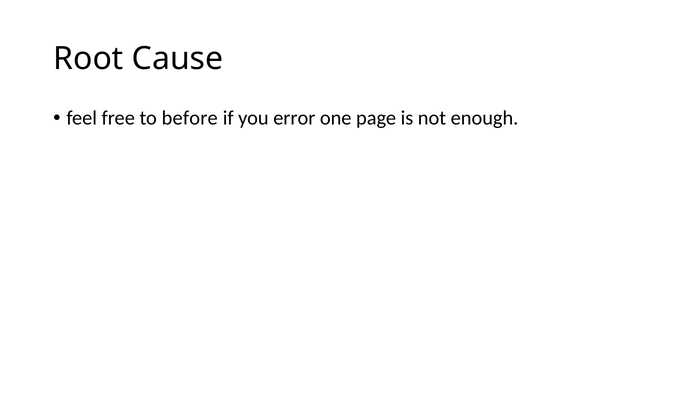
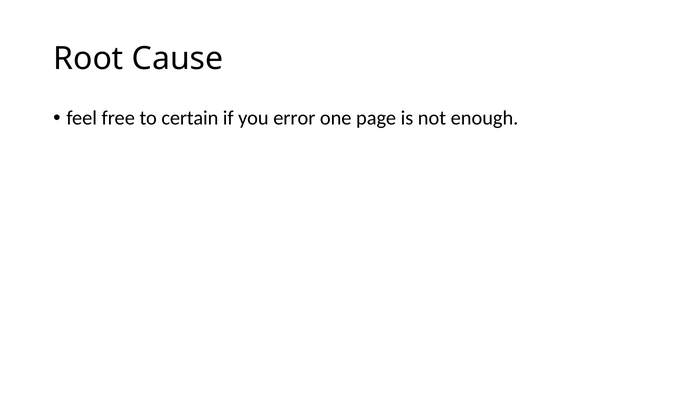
before: before -> certain (190, 118)
